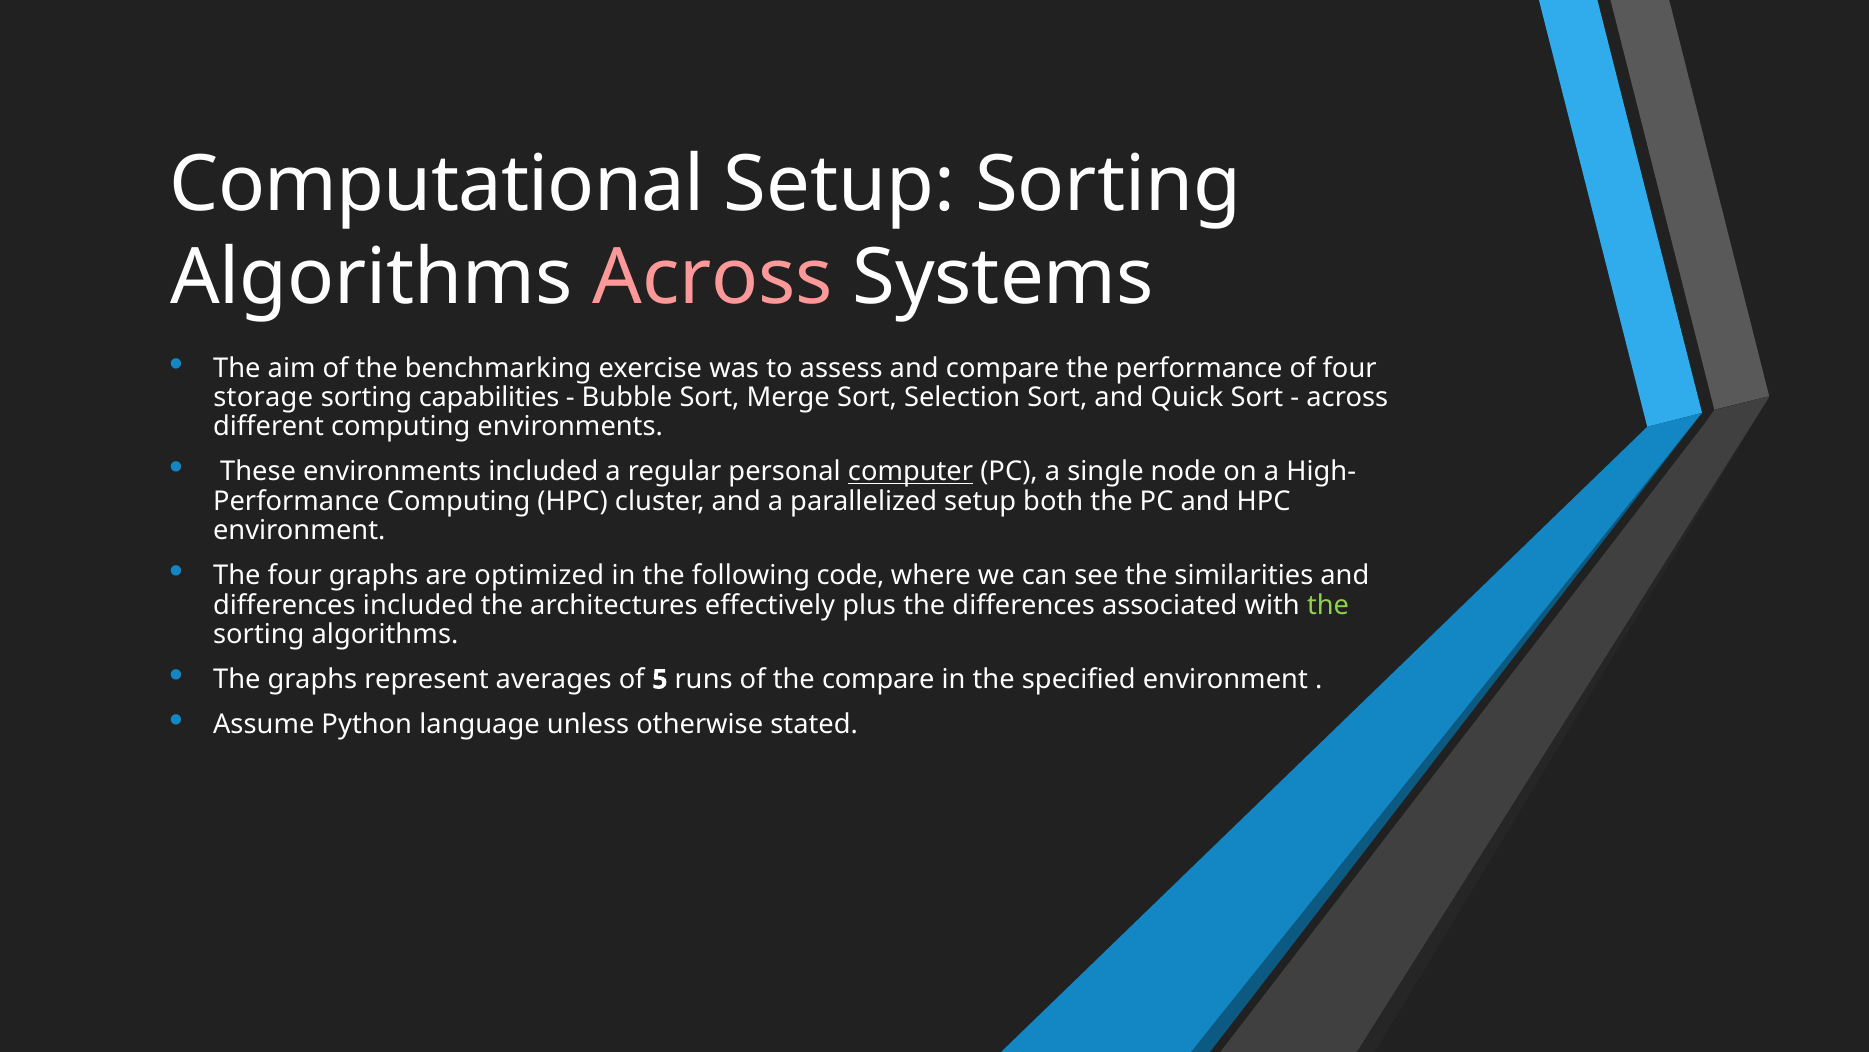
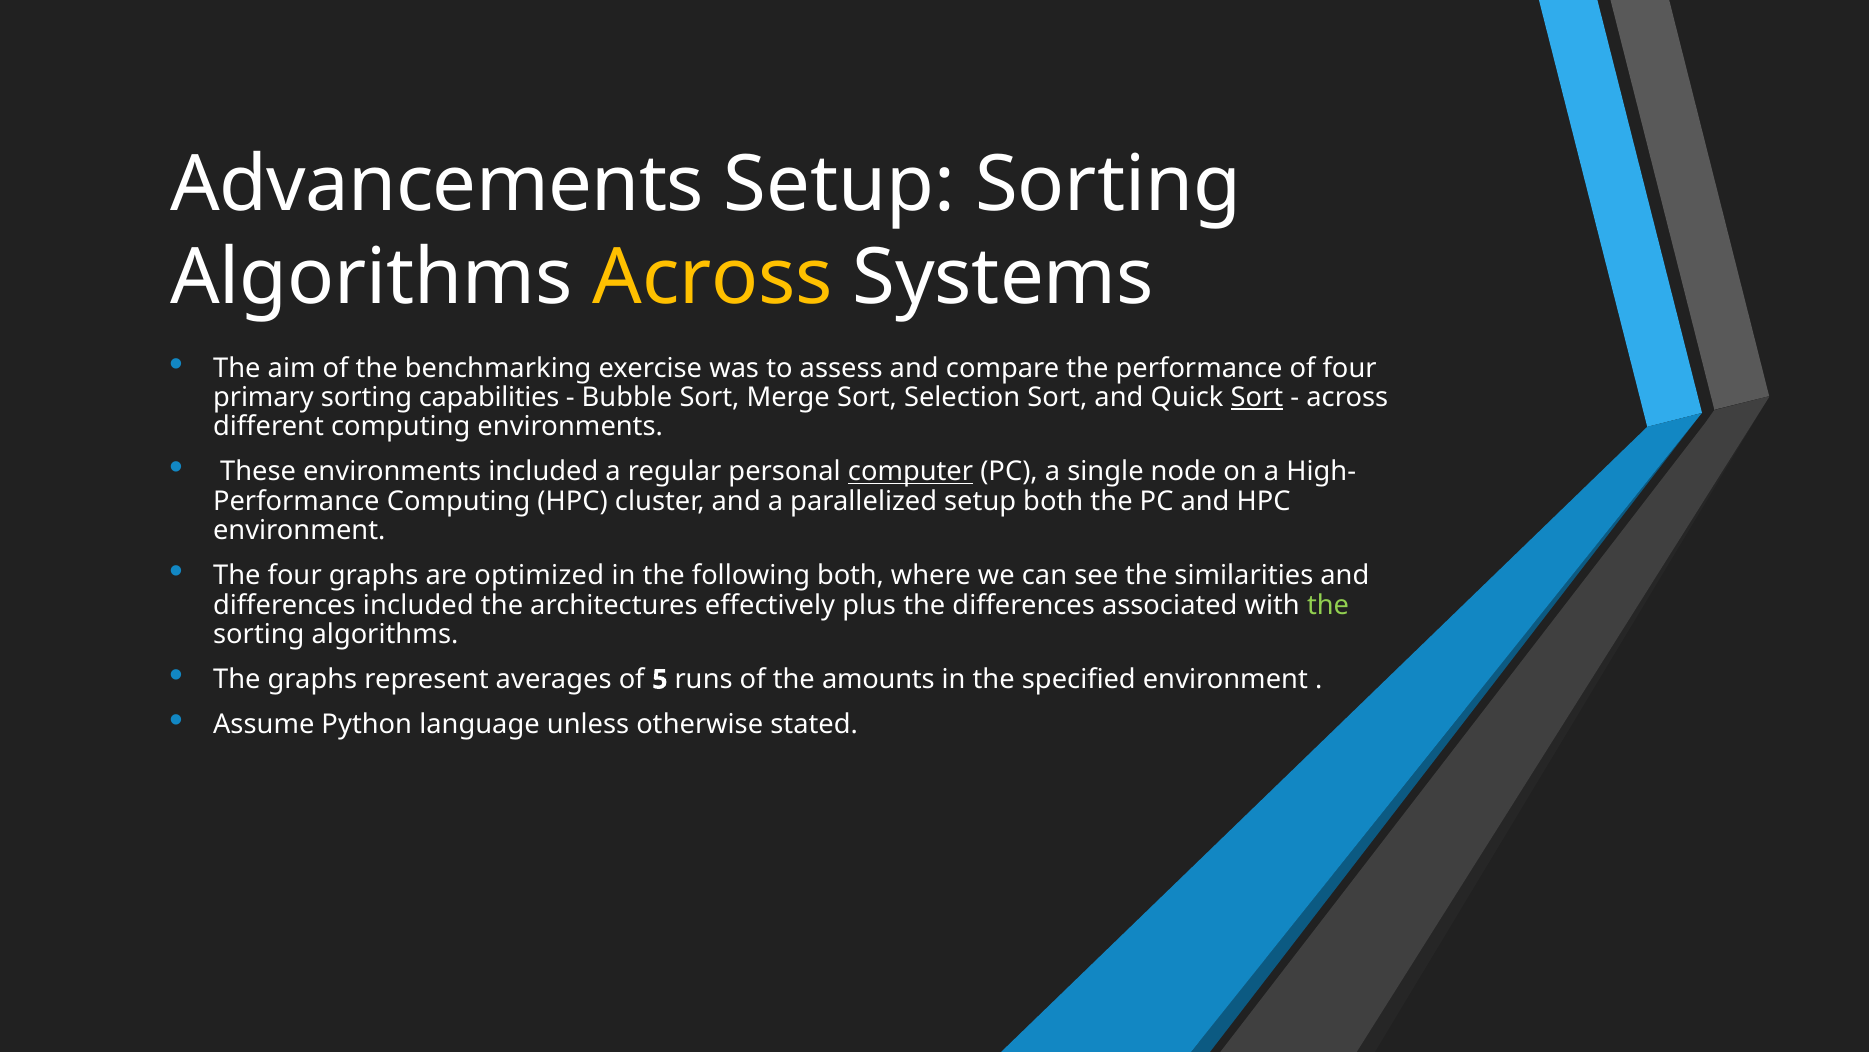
Computational: Computational -> Advancements (437, 184)
Across colour: pink -> yellow (713, 278)
storage: storage -> primary (263, 397)
Sort underline: none -> present (1257, 397)
following code: code -> both (850, 575)
the compare: compare -> amounts (878, 679)
